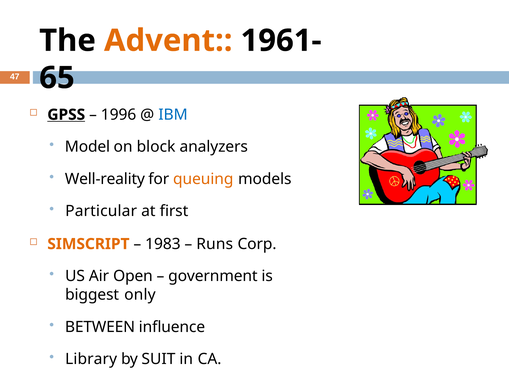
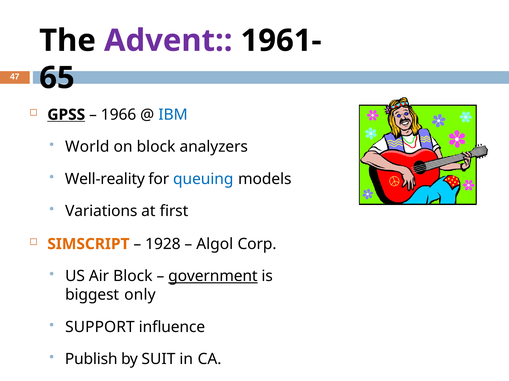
Advent colour: orange -> purple (168, 41)
1996: 1996 -> 1966 (119, 115)
Model: Model -> World (87, 147)
queuing colour: orange -> blue (203, 179)
Particular: Particular -> Variations (101, 212)
1983: 1983 -> 1928 (163, 244)
Runs: Runs -> Algol (215, 244)
Air Open: Open -> Block (133, 277)
government underline: none -> present (213, 277)
BETWEEN: BETWEEN -> SUPPORT (100, 328)
Library: Library -> Publish (91, 360)
